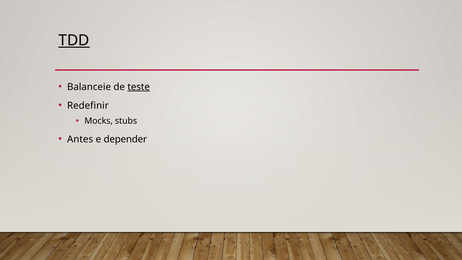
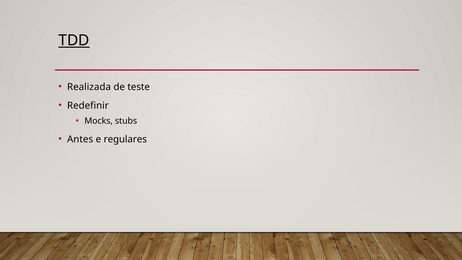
Balanceie: Balanceie -> Realizada (89, 87)
teste underline: present -> none (139, 87)
depender: depender -> regulares (125, 139)
